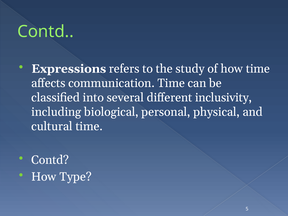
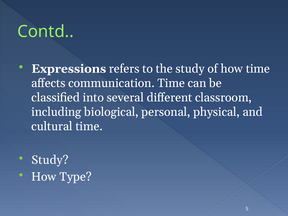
inclusivity: inclusivity -> classroom (223, 98)
Contd: Contd -> Study (50, 160)
